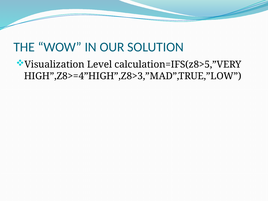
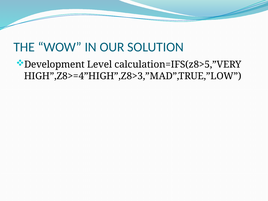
Visualization: Visualization -> Development (55, 65)
